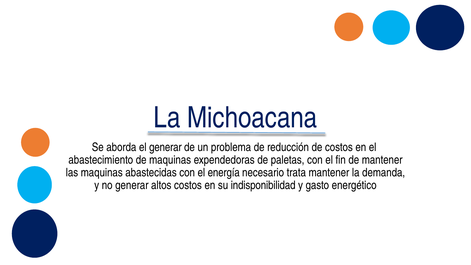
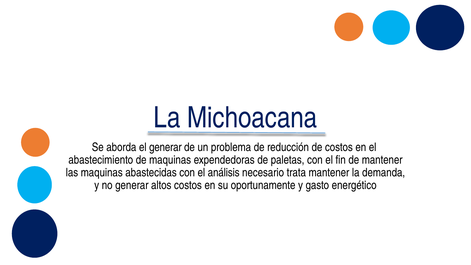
energía: energía -> análisis (224, 173)
indisponibilidad: indisponibilidad -> oportunamente (263, 185)
